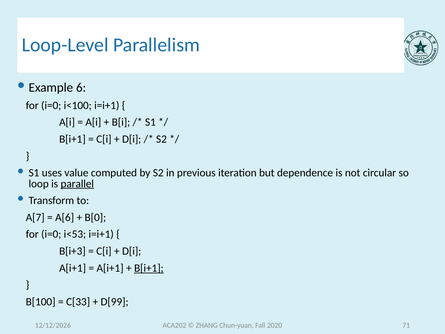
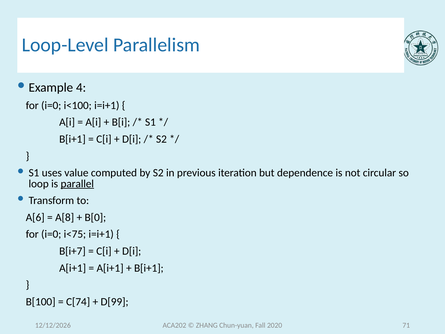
6: 6 -> 4 (81, 88)
A[7: A[7 -> A[6 (35, 217)
A[6: A[6 -> A[8 (65, 217)
i<53: i<53 -> i<75 (75, 234)
B[i+3: B[i+3 -> B[i+7 (72, 251)
B[i+1 underline: present -> none (149, 268)
C[33: C[33 -> C[74 (78, 302)
